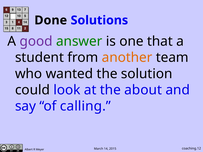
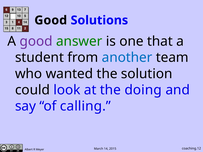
Done: Done -> Good (51, 20)
another colour: orange -> blue (127, 58)
about: about -> doing (143, 90)
